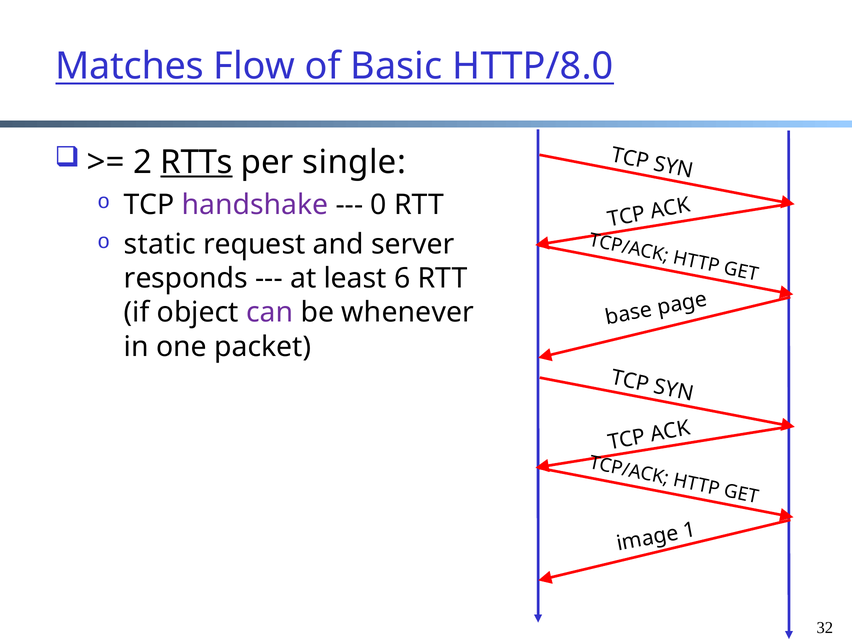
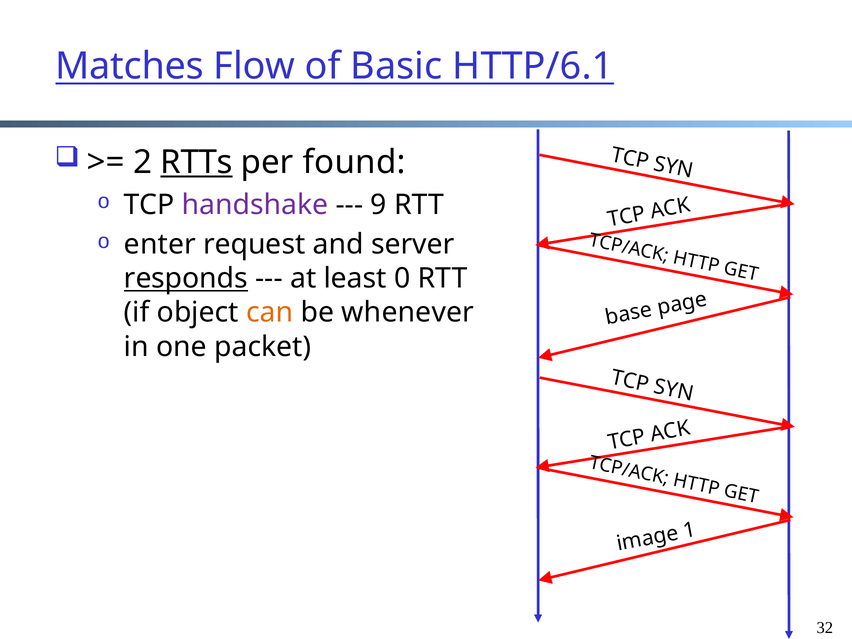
HTTP/8.0: HTTP/8.0 -> HTTP/6.1 (533, 66)
single: single -> found (354, 162)
0: 0 -> 9 (379, 205)
static: static -> enter (160, 244)
responds underline: none -> present (186, 279)
6: 6 -> 0 (402, 279)
can colour: purple -> orange (270, 313)
